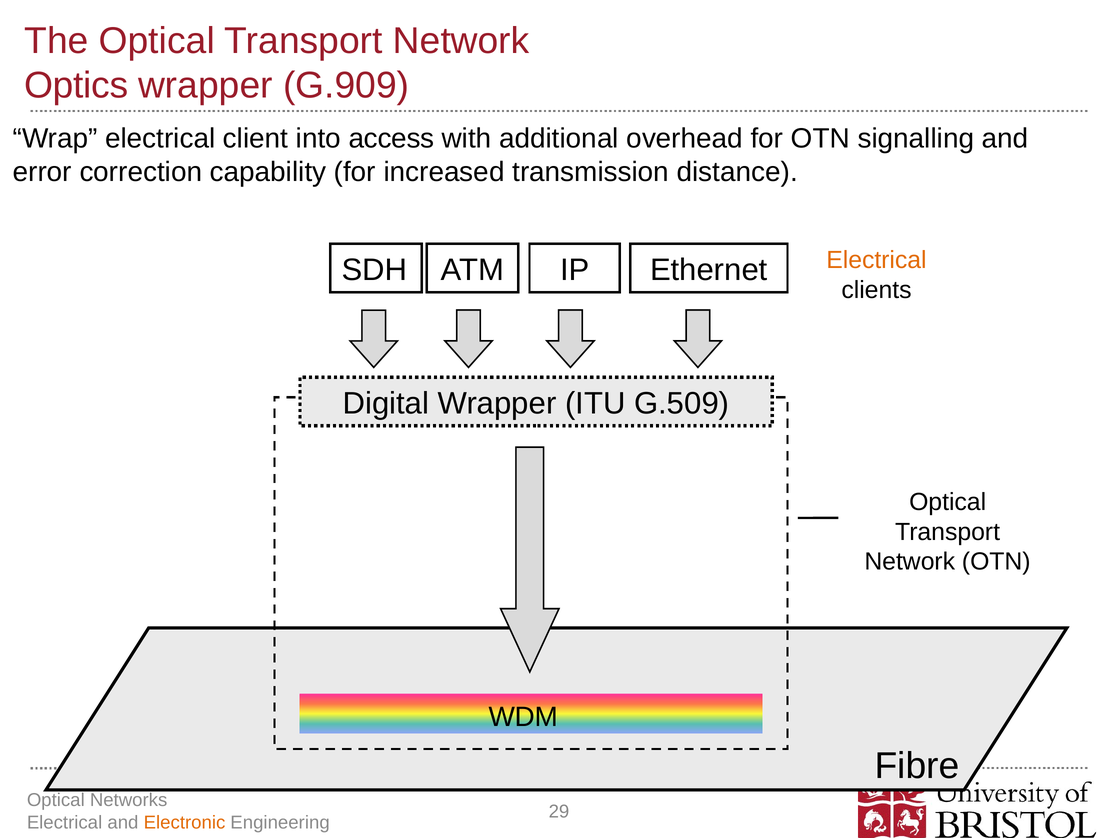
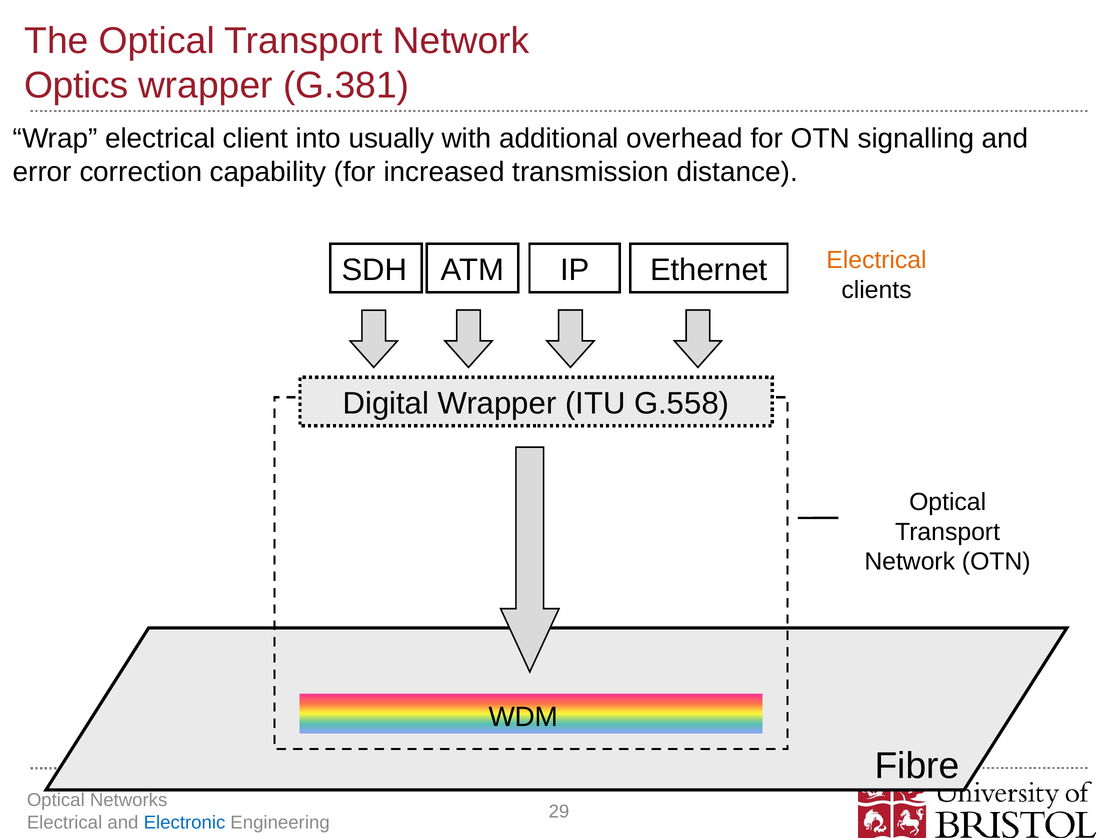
G.909: G.909 -> G.381 (346, 86)
access: access -> usually (391, 139)
G.509: G.509 -> G.558 (682, 404)
Electronic colour: orange -> blue (185, 823)
